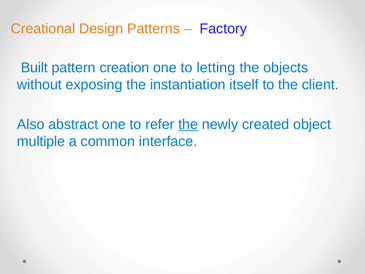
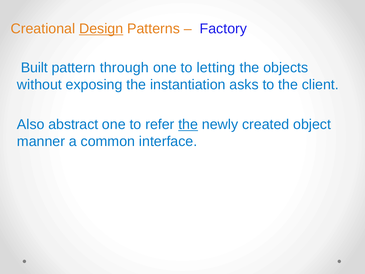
Design underline: none -> present (101, 29)
creation: creation -> through (124, 68)
itself: itself -> asks (244, 85)
multiple: multiple -> manner (41, 141)
